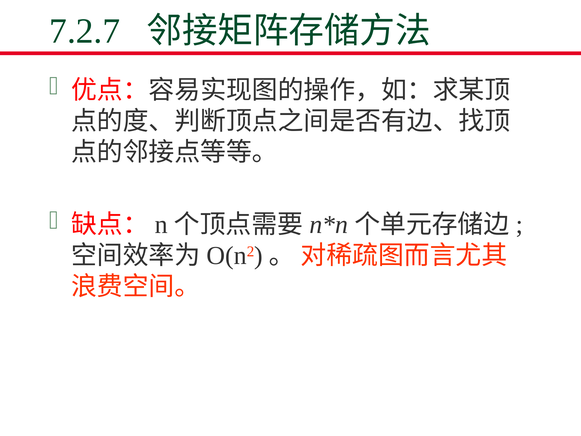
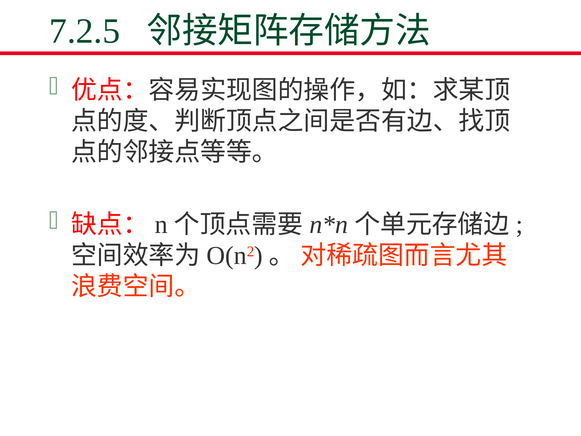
7.2.7: 7.2.7 -> 7.2.5 (85, 31)
